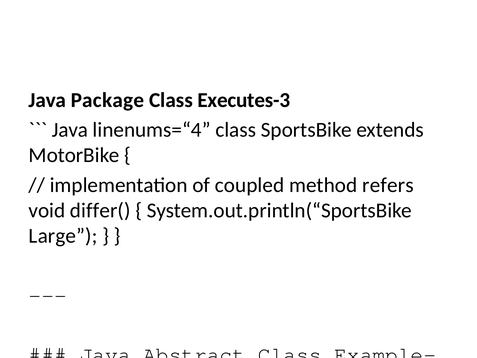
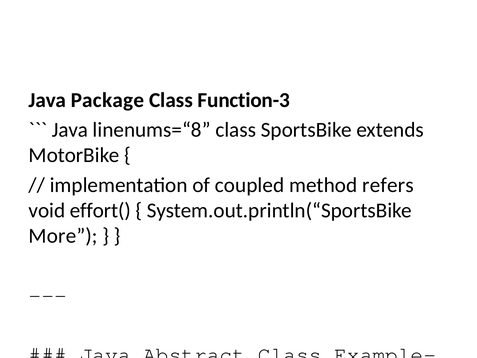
Executes-3: Executes-3 -> Function-3 (244, 100)
linenums=“4: linenums=“4 -> linenums=“8 (152, 130)
differ(: differ( -> effort( (100, 210)
Large: Large -> More (63, 236)
